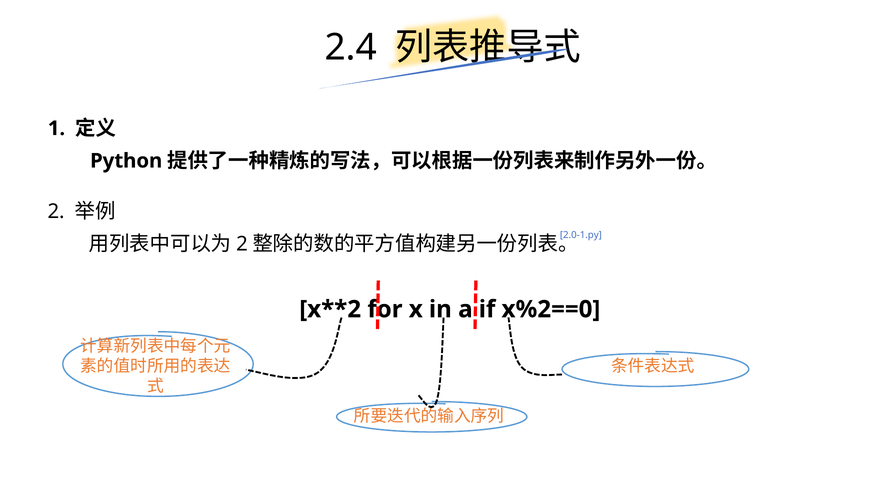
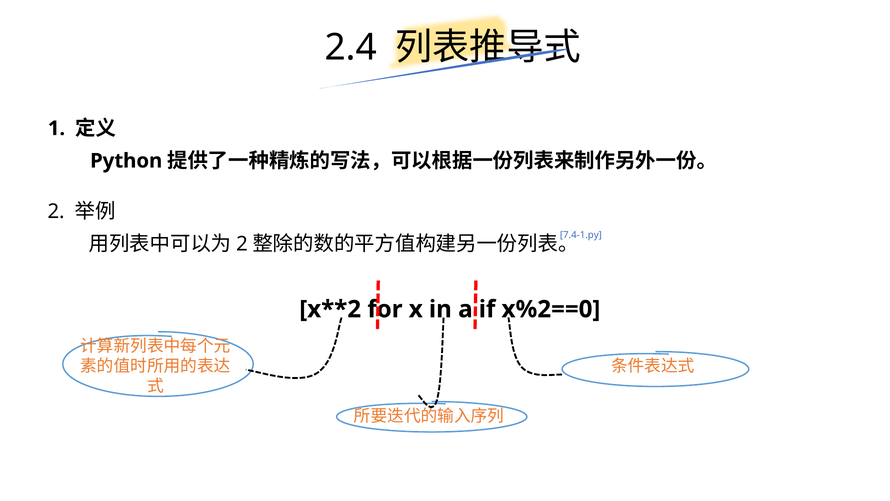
2.0-1.py: 2.0-1.py -> 7.4-1.py (581, 235)
